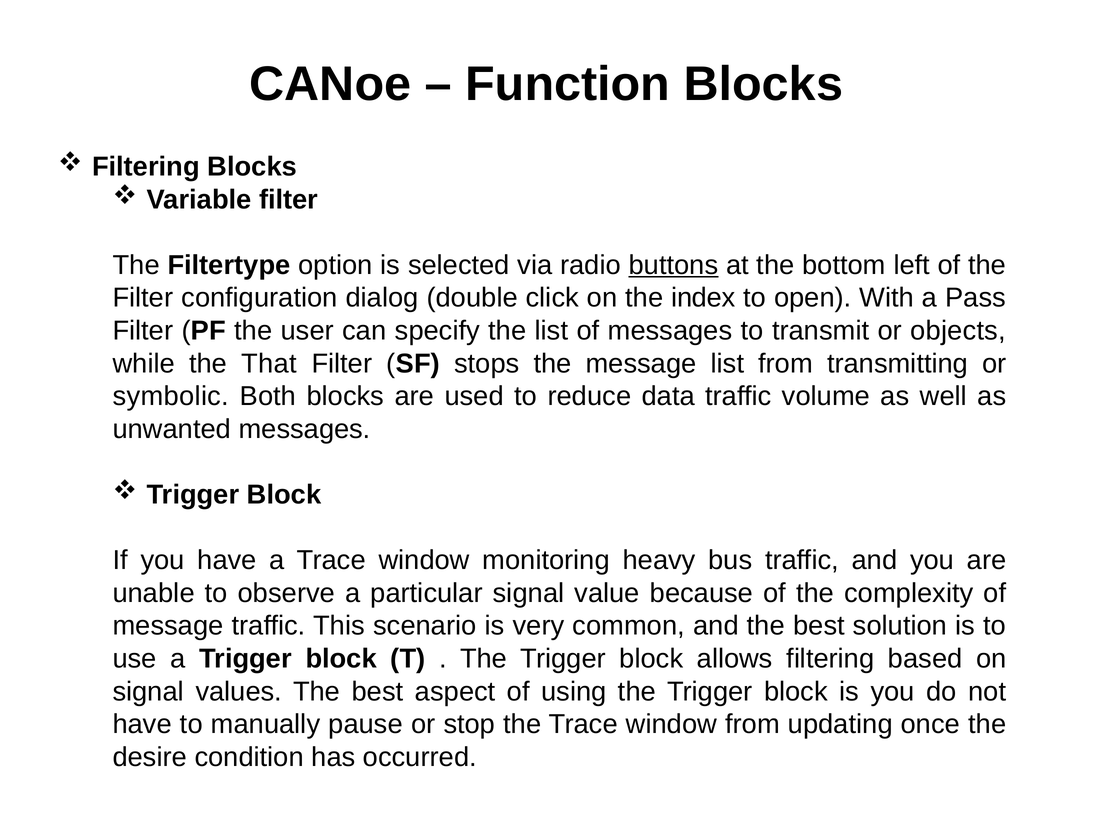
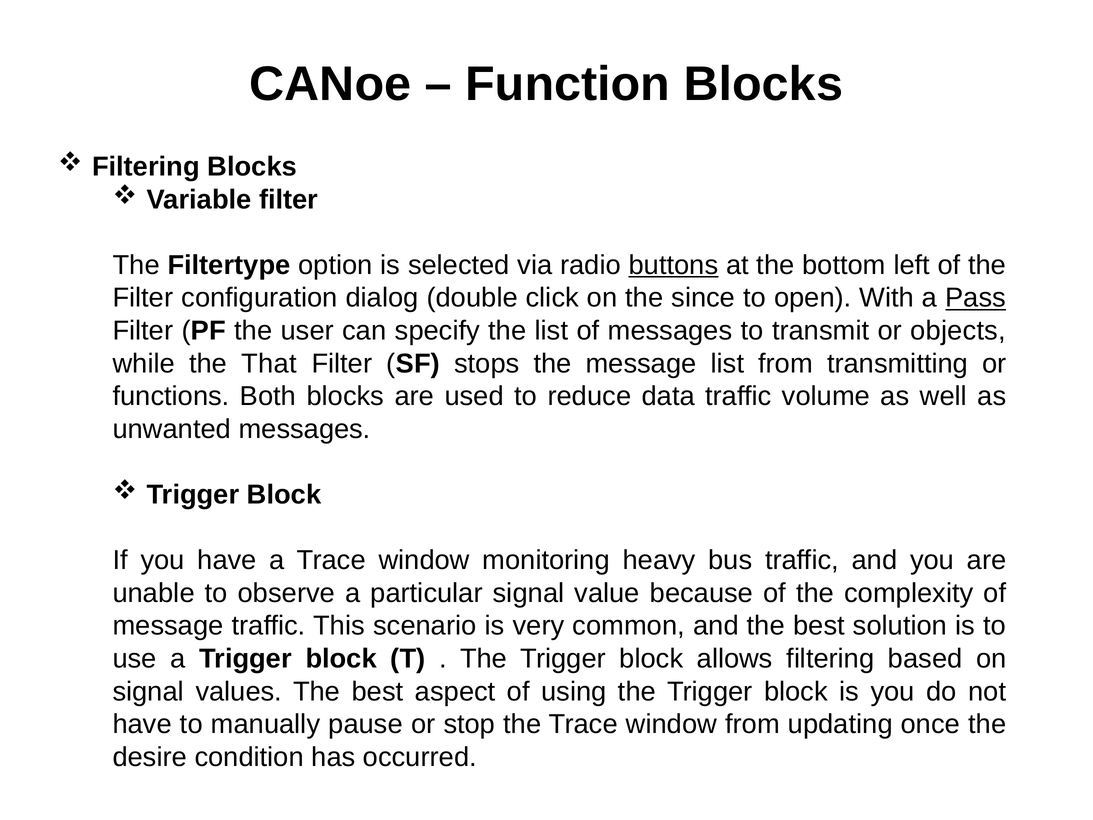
index: index -> since (703, 298)
Pass underline: none -> present (976, 298)
symbolic: symbolic -> functions (171, 396)
